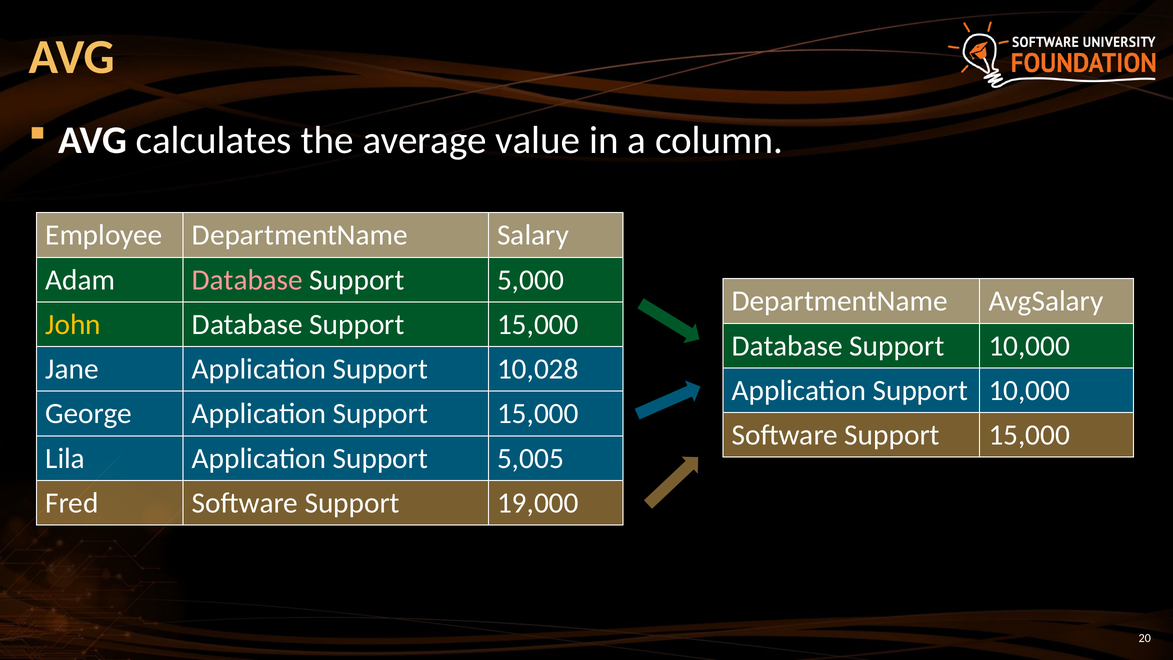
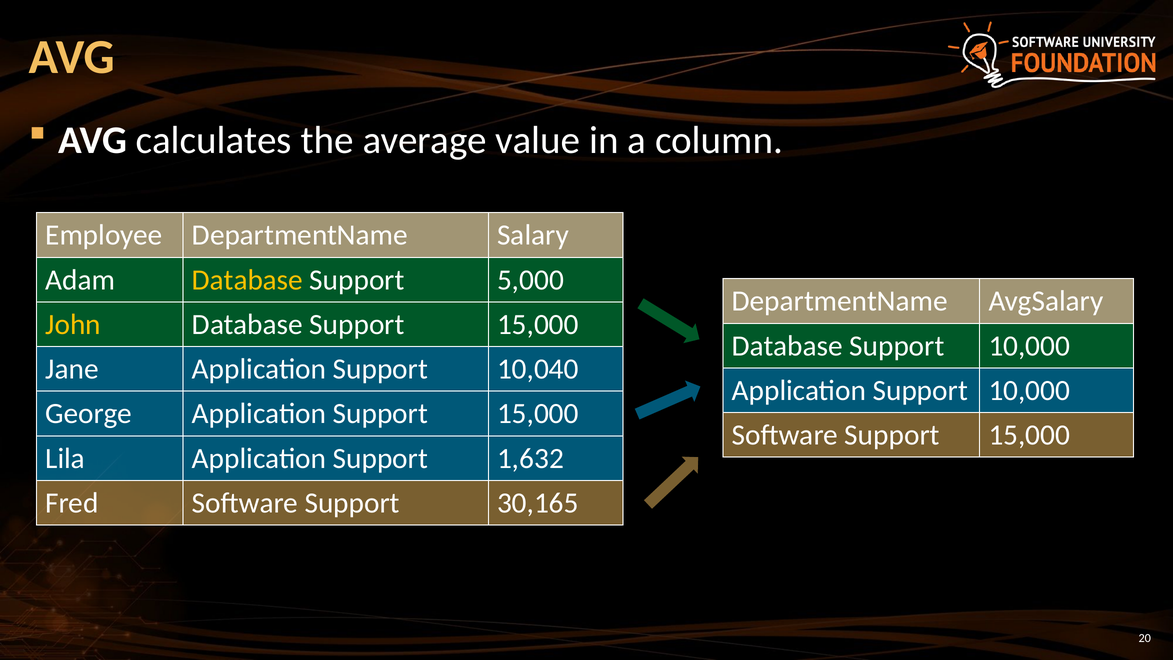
Database colour: pink -> yellow (247, 280)
10,028: 10,028 -> 10,040 (538, 369)
5,005: 5,005 -> 1,632 (530, 458)
19,000: 19,000 -> 30,165 (538, 503)
